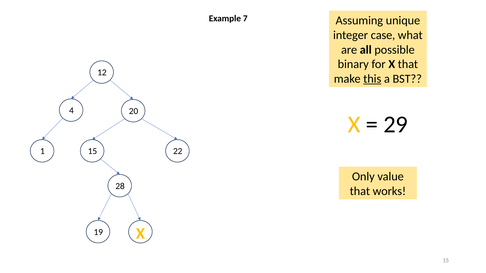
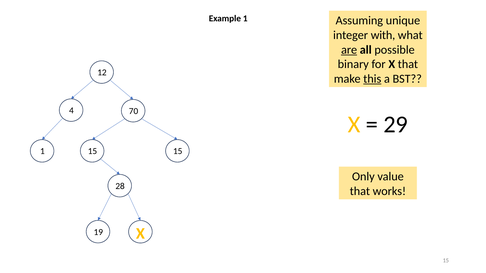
Example 7: 7 -> 1 (245, 19)
case: case -> with (383, 35)
are underline: none -> present (349, 50)
20: 20 -> 70 (134, 111)
1 22: 22 -> 15 (178, 152)
